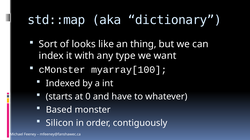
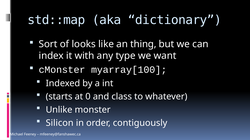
have: have -> class (122, 97)
Based: Based -> Unlike (59, 110)
